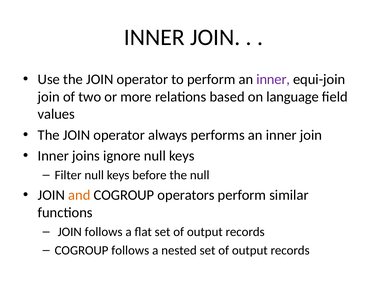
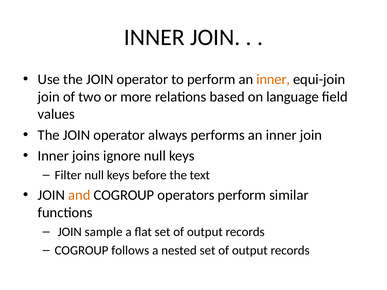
inner colour: purple -> orange (273, 79)
the null: null -> text (200, 175)
JOIN follows: follows -> sample (104, 232)
